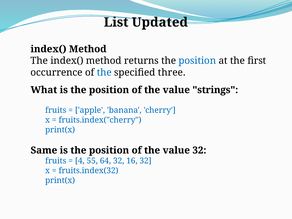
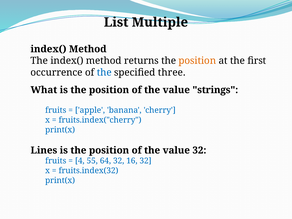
Updated: Updated -> Multiple (160, 22)
position colour: blue -> orange (197, 61)
Same: Same -> Lines (44, 150)
